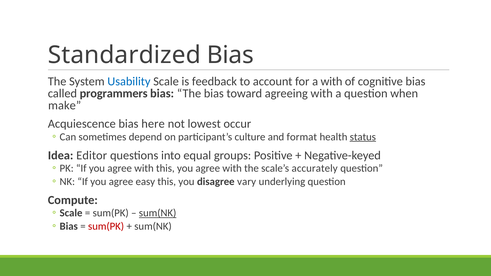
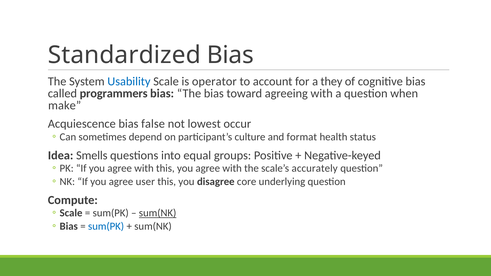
feedback: feedback -> operator (214, 82)
a with: with -> they (331, 82)
here: here -> false (153, 124)
status underline: present -> none (363, 137)
Editor: Editor -> Smells (92, 155)
easy: easy -> user (145, 182)
vary: vary -> core (247, 182)
sum(PK colour: red -> blue (106, 226)
